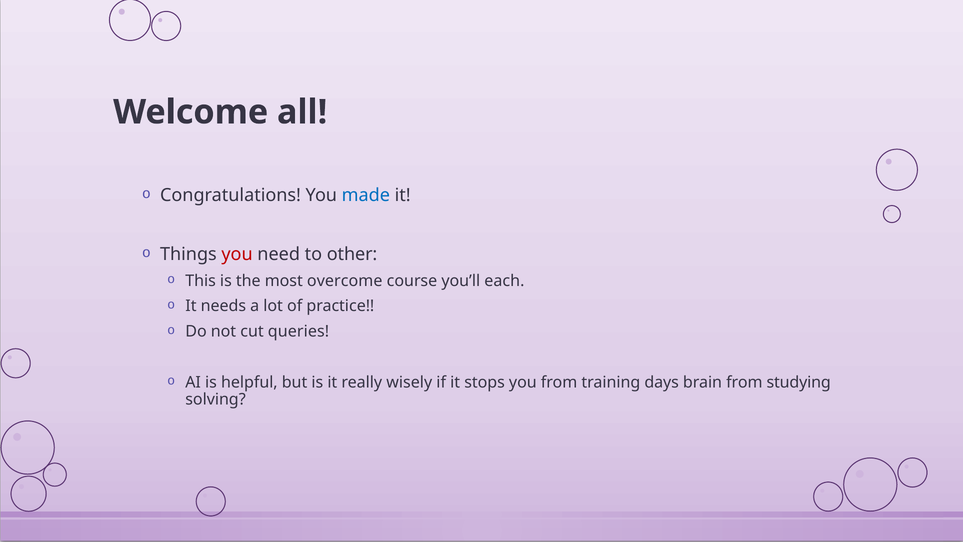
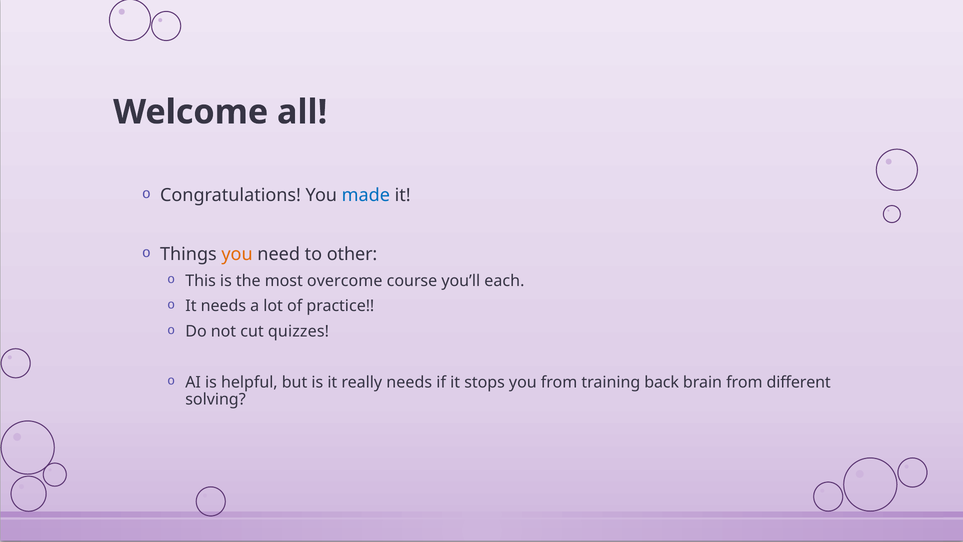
you colour: red -> orange (237, 254)
queries: queries -> quizzes (298, 331)
really wisely: wisely -> needs (409, 382)
days: days -> back (662, 382)
studying: studying -> different (799, 382)
